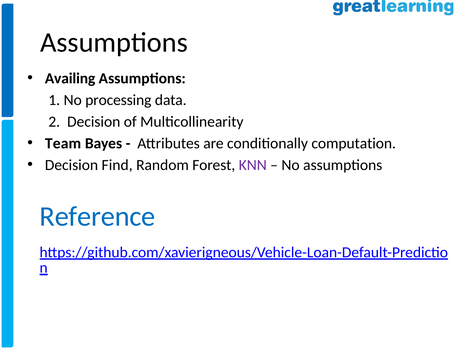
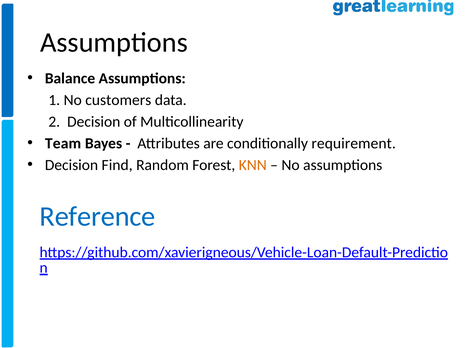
Availing: Availing -> Balance (70, 79)
processing: processing -> customers (118, 100)
computation: computation -> requirement (354, 144)
KNN colour: purple -> orange (253, 165)
